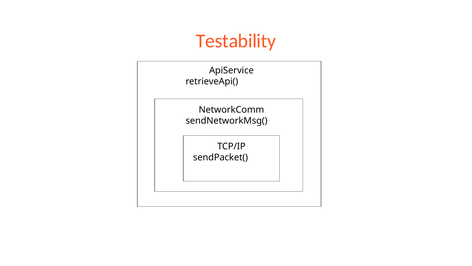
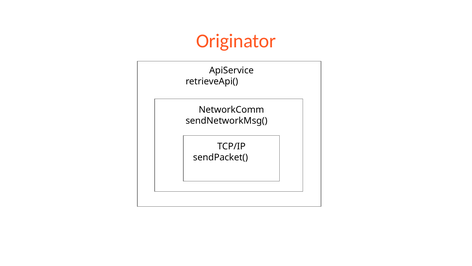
Testability: Testability -> Originator (236, 41)
